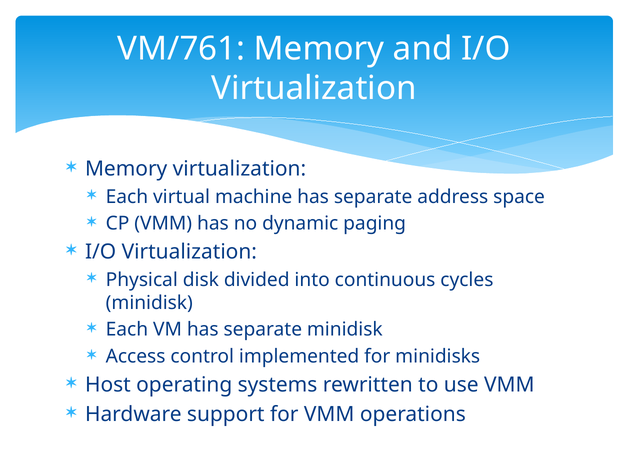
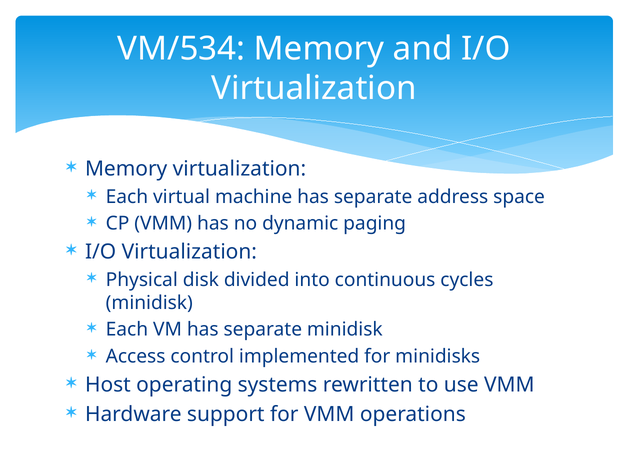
VM/761: VM/761 -> VM/534 (181, 49)
